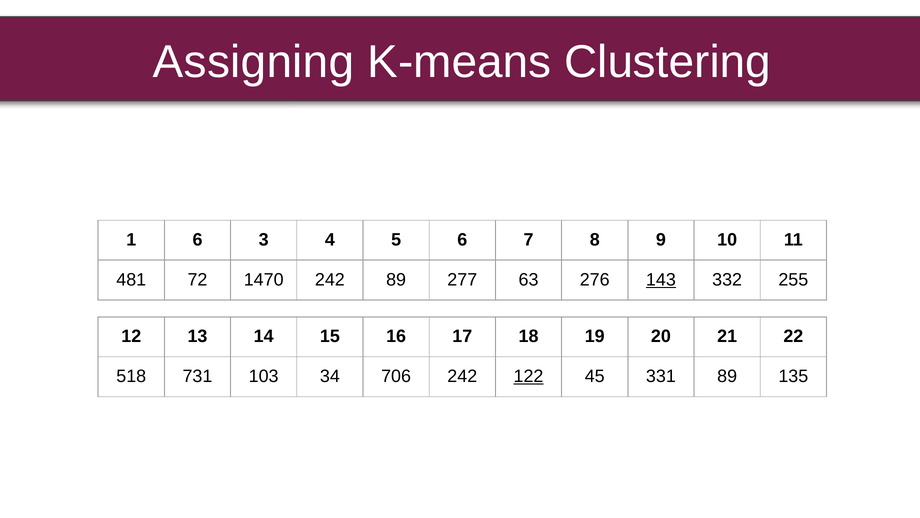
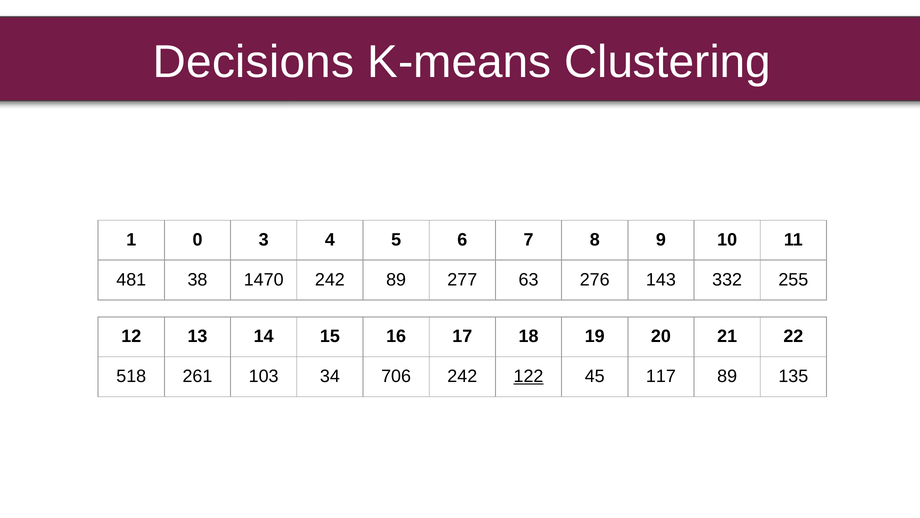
Assigning: Assigning -> Decisions (254, 62)
1 6: 6 -> 0 (197, 240)
72: 72 -> 38 (197, 279)
143 underline: present -> none (661, 279)
731: 731 -> 261 (197, 376)
331: 331 -> 117 (661, 376)
